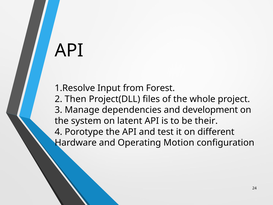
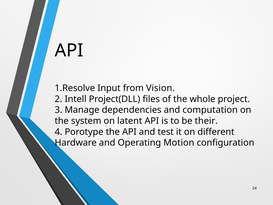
Forest: Forest -> Vision (160, 88)
Then: Then -> Intell (76, 99)
development: development -> computation (210, 110)
